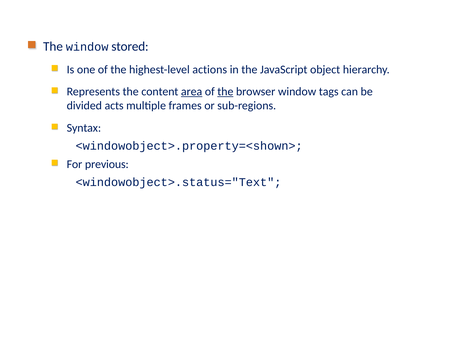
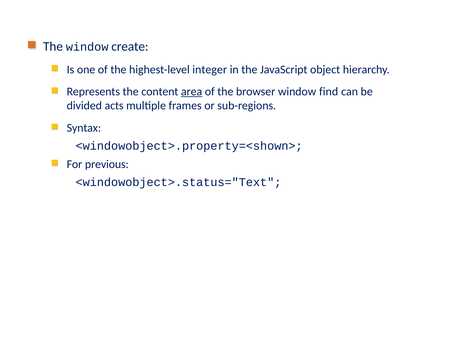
stored: stored -> create (130, 47)
actions: actions -> integer (210, 69)
the underline: present -> none (225, 91)
tags: tags -> find (329, 91)
